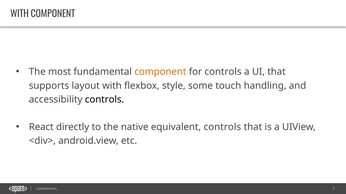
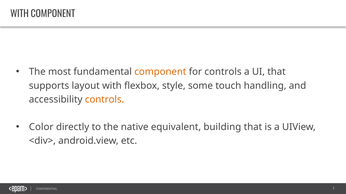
controls colour: black -> orange (105, 100)
React: React -> Color (41, 127)
equivalent controls: controls -> building (222, 127)
